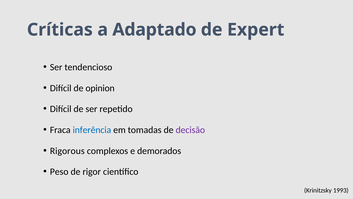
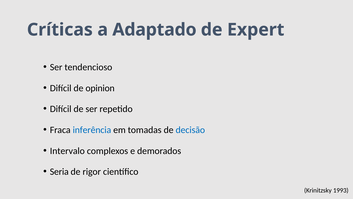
decisão colour: purple -> blue (190, 130)
Rigorous: Rigorous -> Intervalo (67, 151)
Peso: Peso -> Seria (59, 171)
